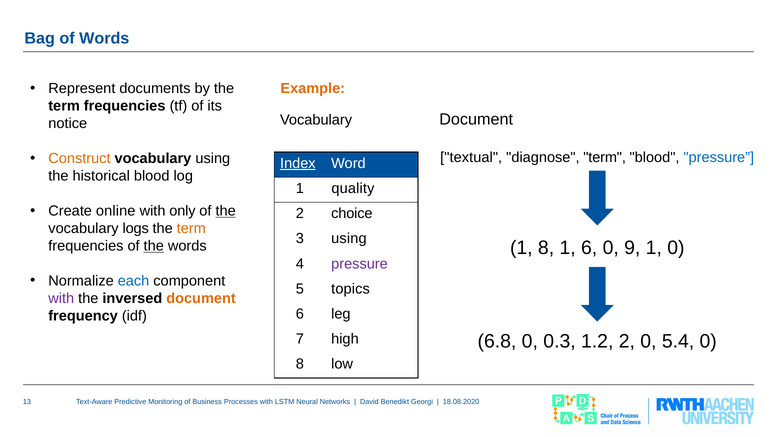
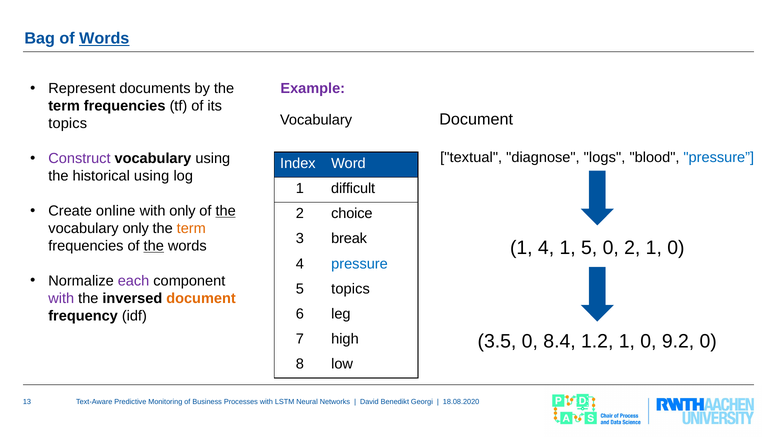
Words underline: none -> present (104, 39)
Example colour: orange -> purple (313, 89)
notice: notice -> topics (68, 123)
diagnose term: term -> logs (605, 157)
Construct colour: orange -> purple (79, 158)
Index underline: present -> none (298, 163)
historical blood: blood -> using (152, 176)
quality: quality -> difficult (353, 188)
vocabulary logs: logs -> only (136, 228)
3 using: using -> break (349, 238)
1 8: 8 -> 4 (546, 248)
1 6: 6 -> 5 (589, 248)
0 9: 9 -> 2 (632, 248)
pressure colour: purple -> blue (360, 263)
each colour: blue -> purple (134, 281)
6.8: 6.8 -> 3.5 (497, 341)
0.3: 0.3 -> 8.4 (560, 341)
1.2 2: 2 -> 1 (627, 341)
5.4: 5.4 -> 9.2 (678, 341)
